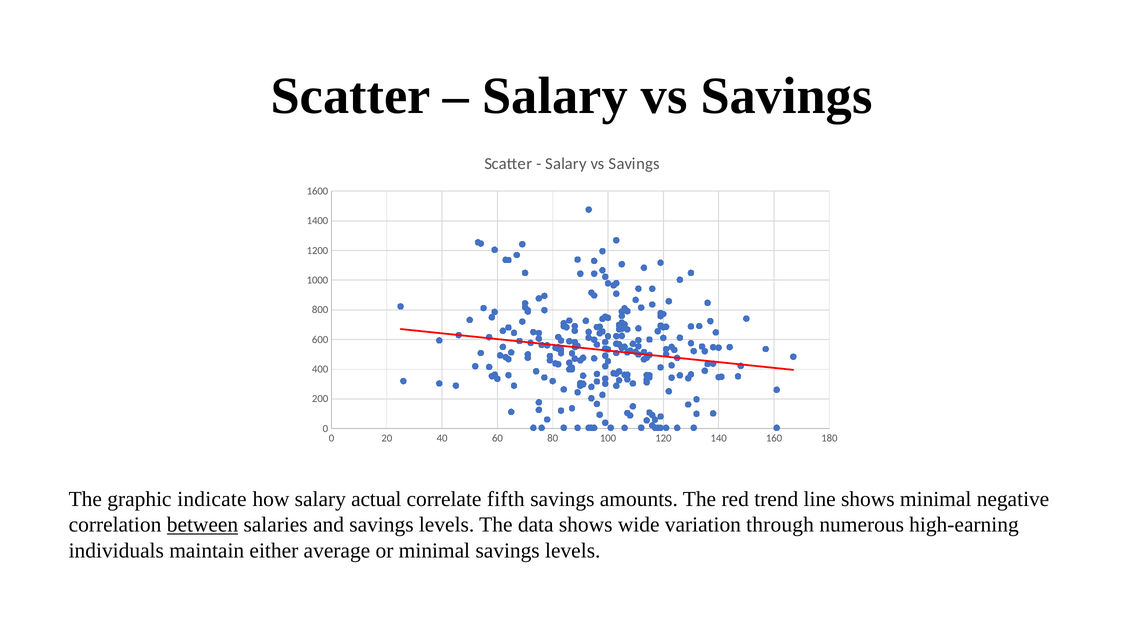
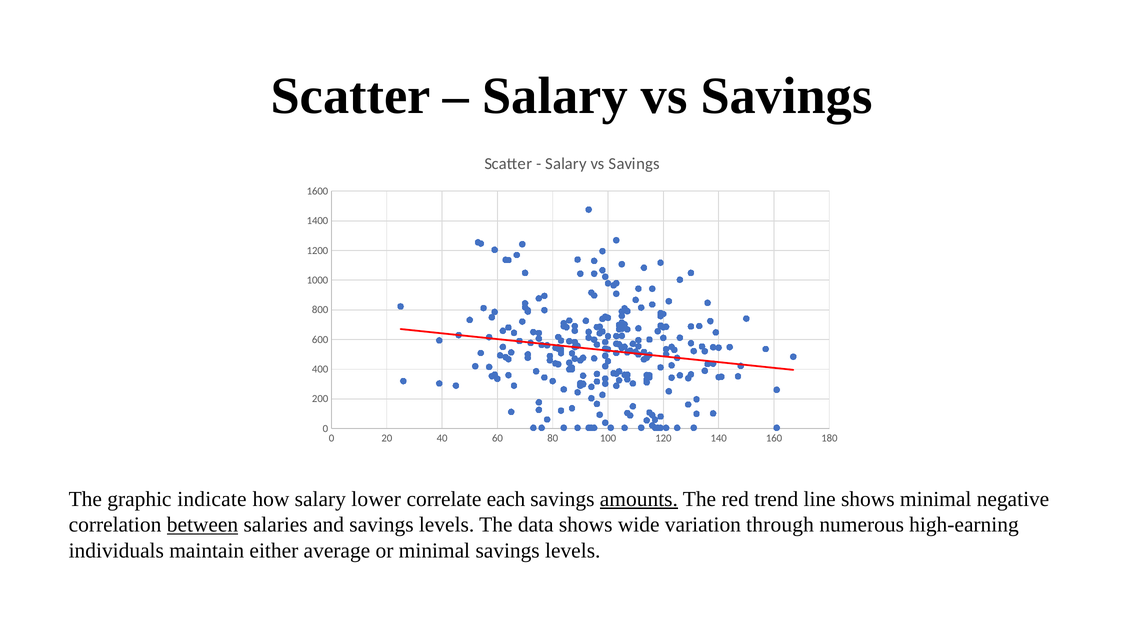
actual: actual -> lower (376, 499)
fifth: fifth -> each (506, 499)
amounts underline: none -> present (639, 499)
